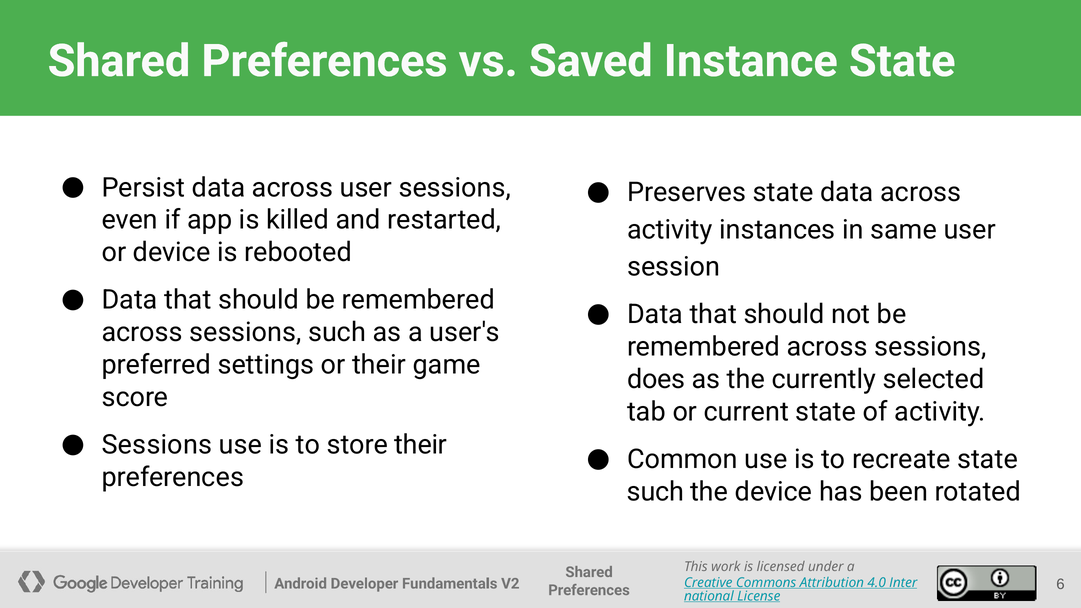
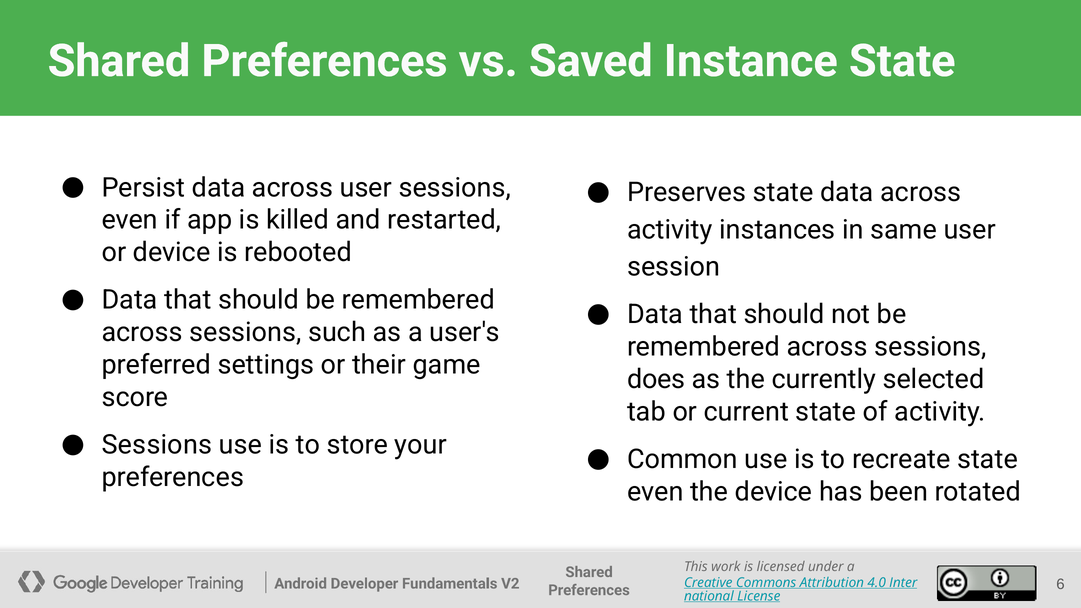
store their: their -> your (421, 445)
such: such -> even (655, 492)
